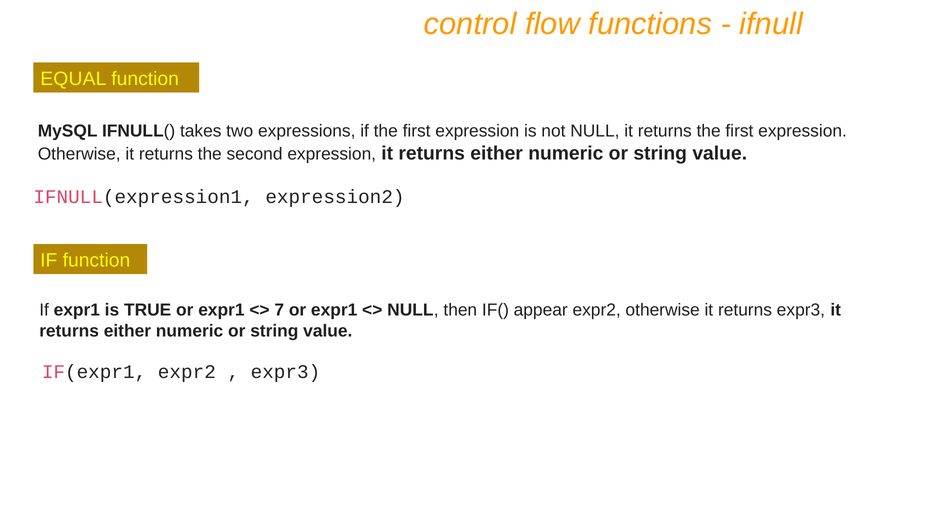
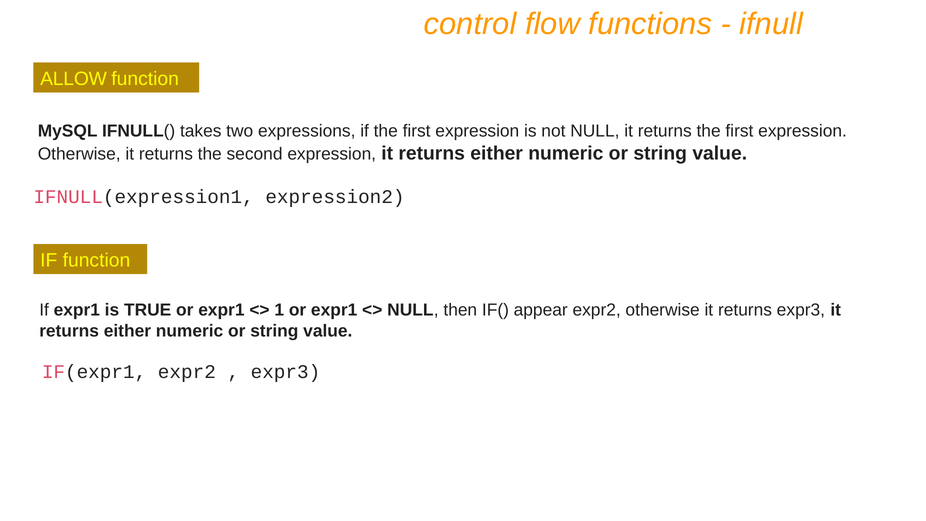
EQUAL: EQUAL -> ALLOW (74, 79)
7: 7 -> 1 (279, 310)
